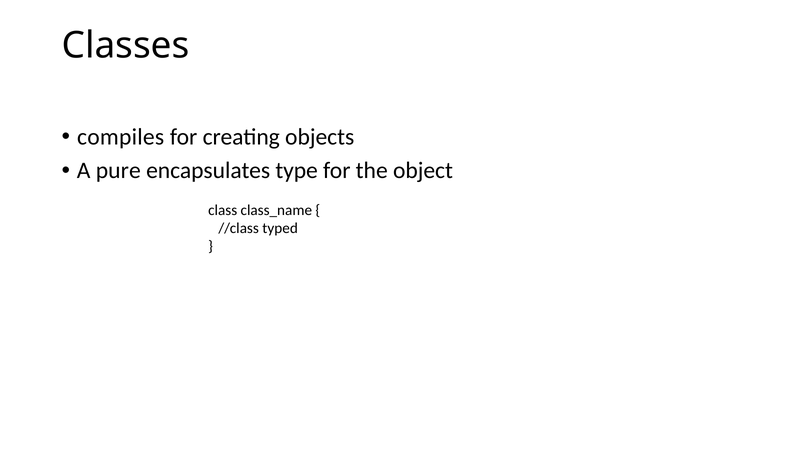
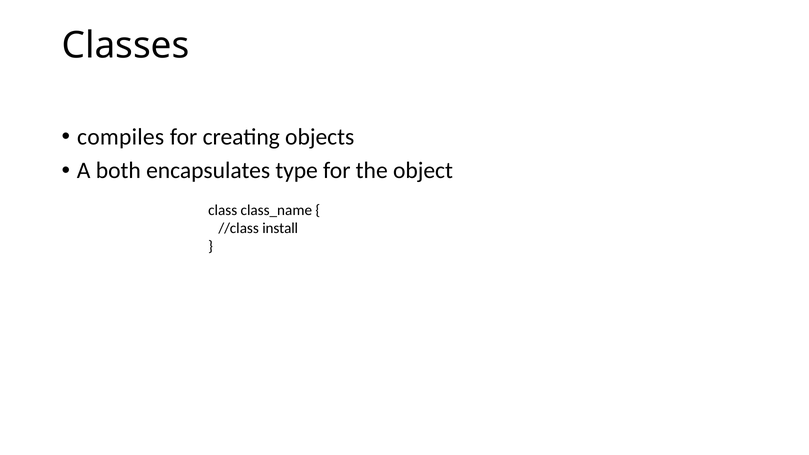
pure: pure -> both (118, 171)
typed: typed -> install (280, 228)
